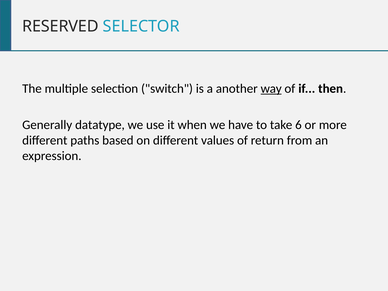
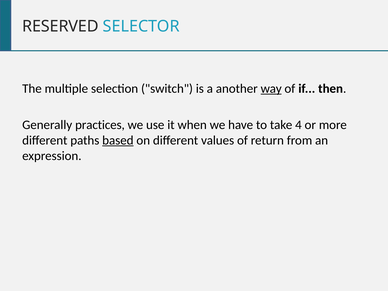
datatype: datatype -> practices (100, 125)
6: 6 -> 4 (298, 125)
based underline: none -> present (118, 140)
